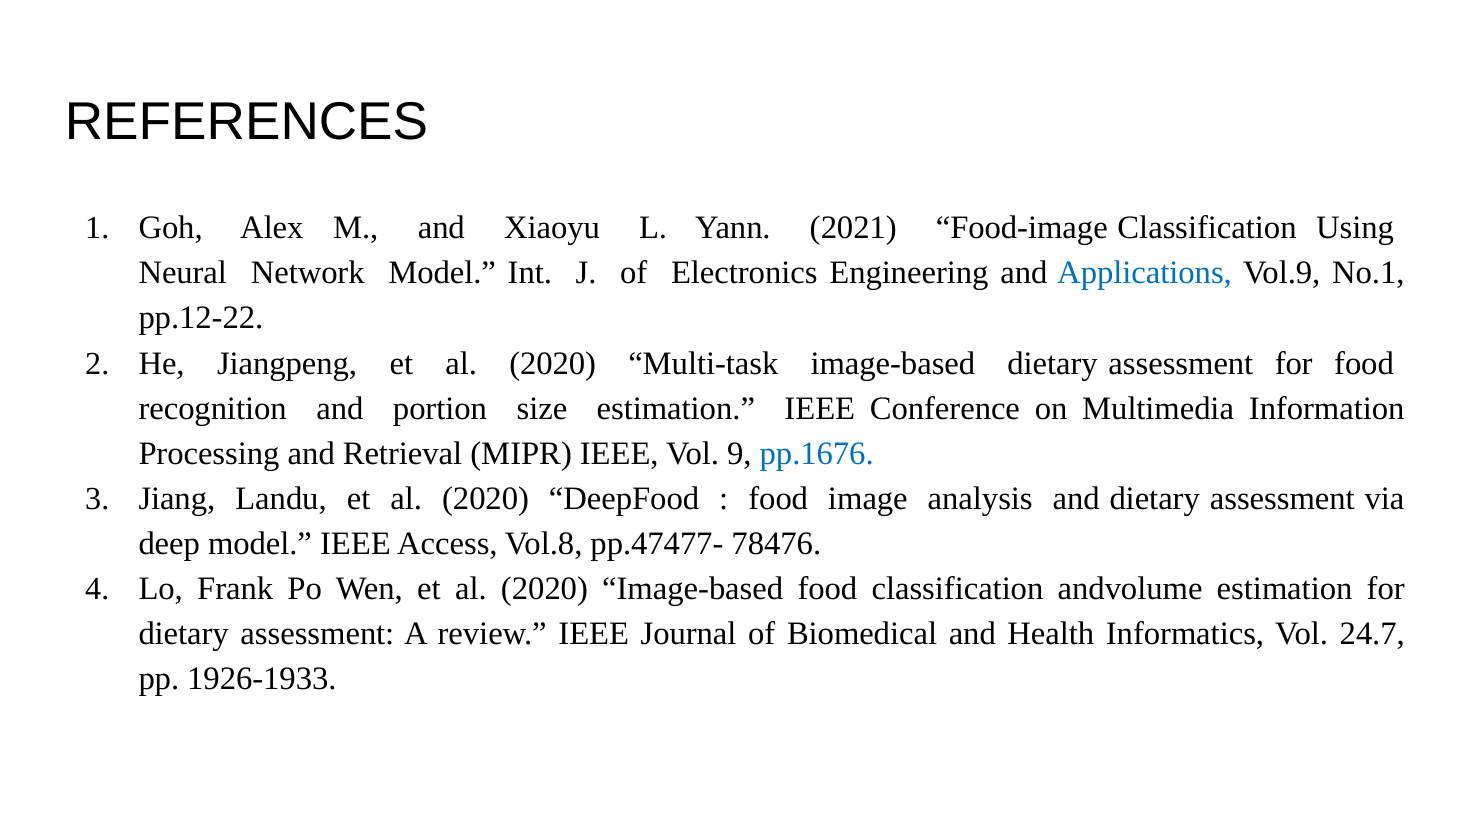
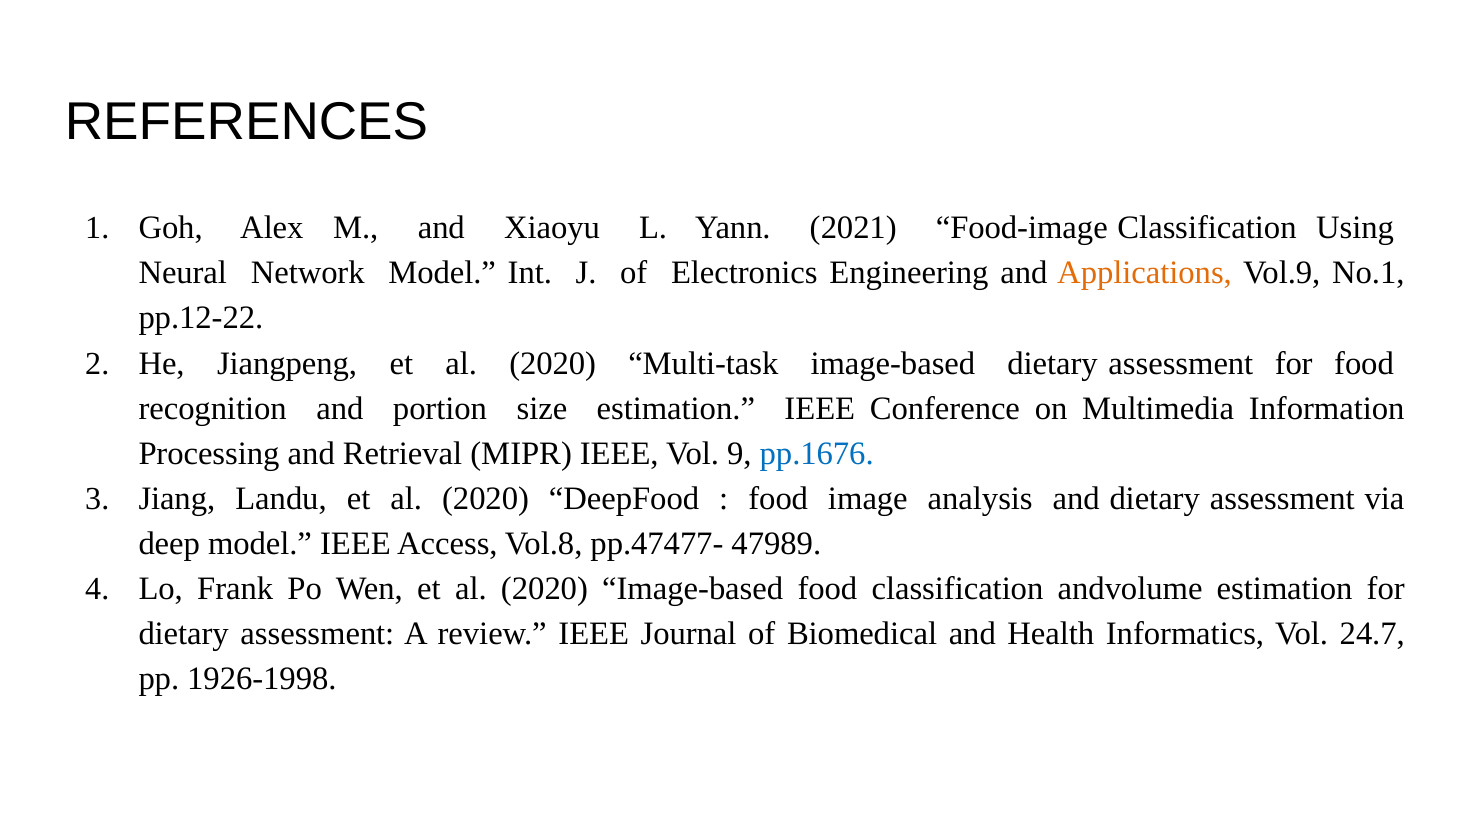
Applications colour: blue -> orange (1145, 273)
78476: 78476 -> 47989 (776, 544)
1926-1933: 1926-1933 -> 1926-1998 (262, 679)
